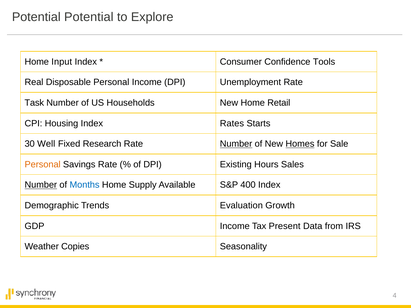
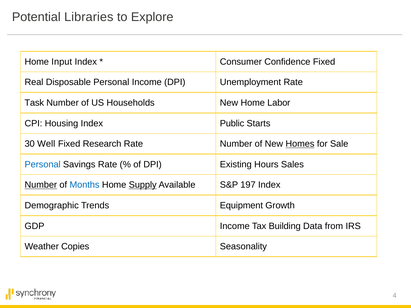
Potential Potential: Potential -> Libraries (89, 17)
Confidence Tools: Tools -> Fixed (324, 62)
Retail: Retail -> Labor (279, 103)
Rates: Rates -> Public (232, 123)
Number underline: present -> none (236, 144)
Personal colour: orange -> blue (43, 165)
Supply underline: none -> present (143, 185)
400: 400 -> 197 (248, 185)
Evaluation: Evaluation -> Equipment (241, 206)
Present: Present -> Building (285, 226)
